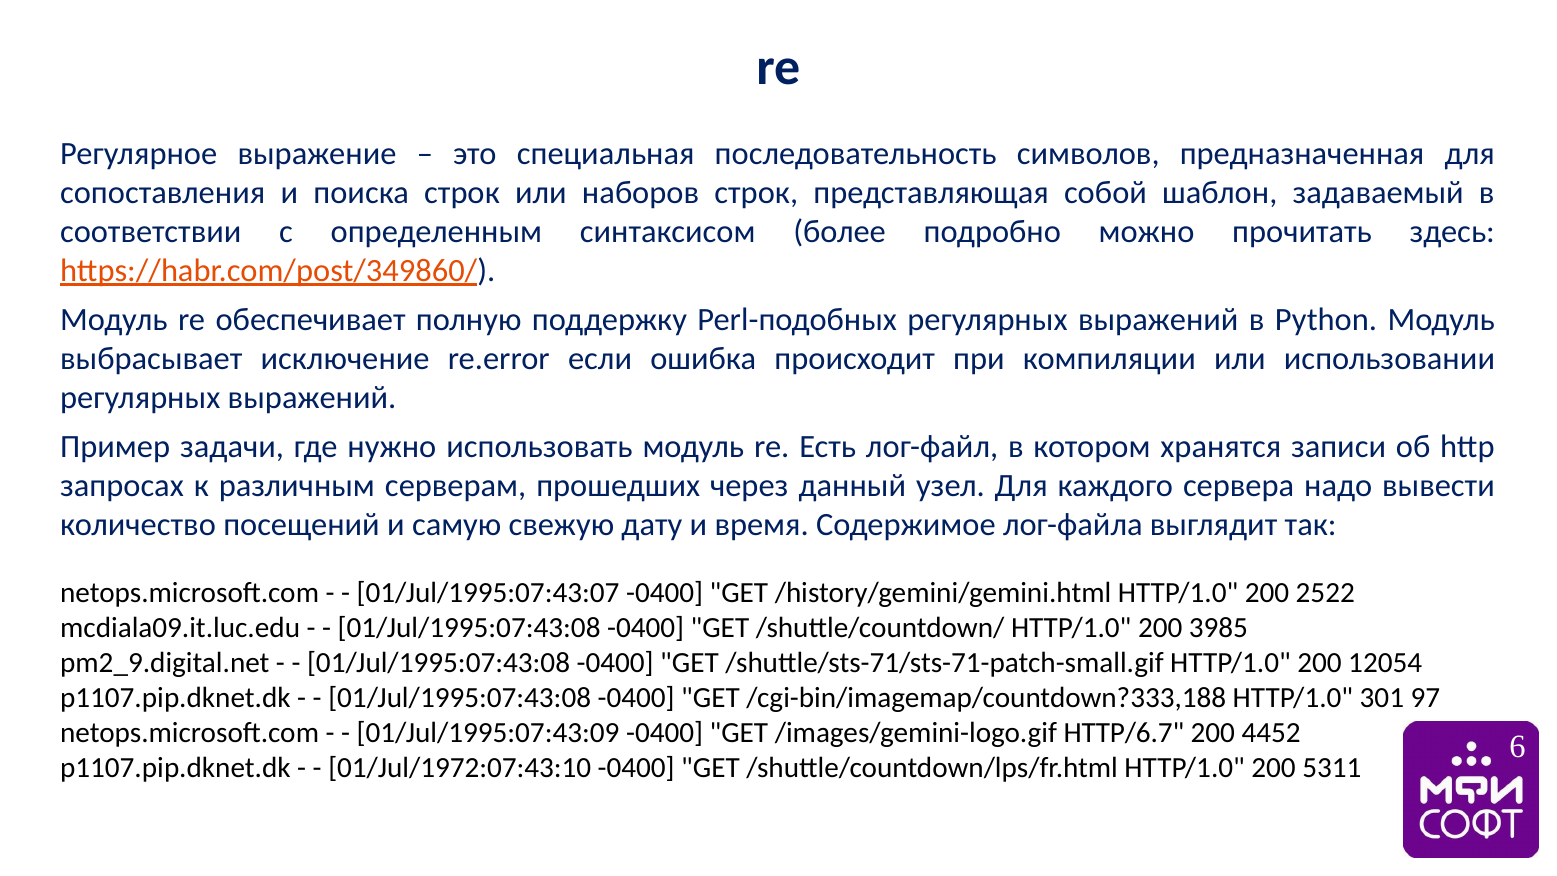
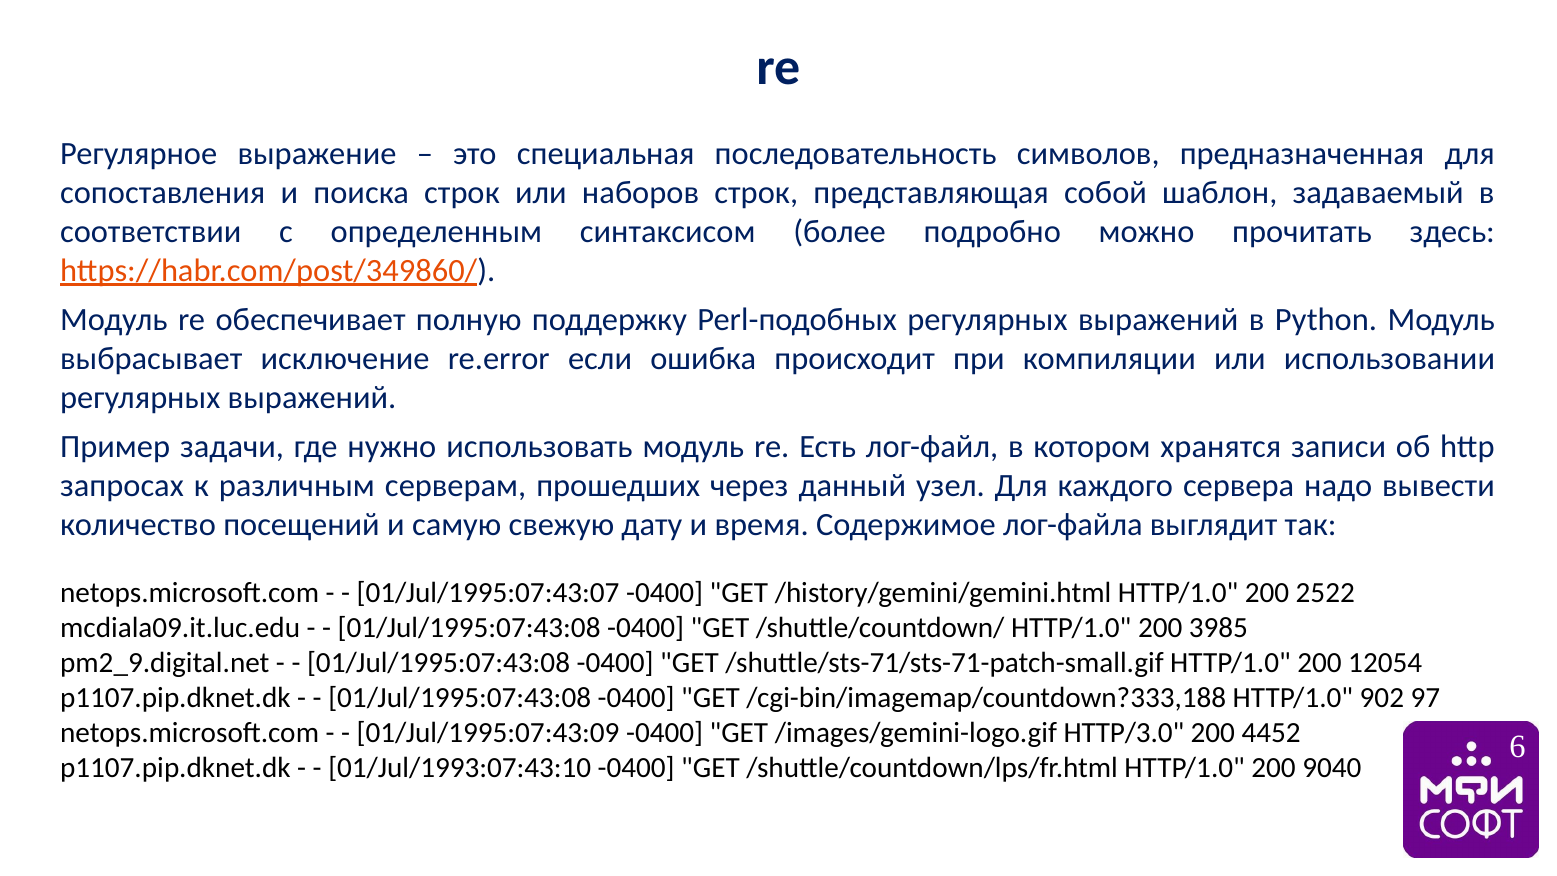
301: 301 -> 902 (1382, 697)
HTTP/6.7: HTTP/6.7 -> HTTP/3.0 (1124, 732)
01/Jul/1972:07:43:10: 01/Jul/1972:07:43:10 -> 01/Jul/1993:07:43:10 (460, 767)
5311: 5311 -> 9040 (1332, 767)
